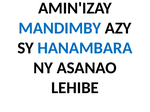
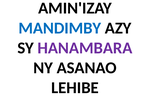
HANAMBARA colour: blue -> purple (85, 48)
